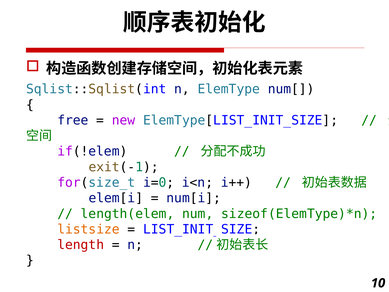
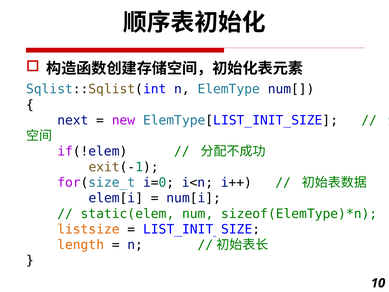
free: free -> next (73, 120)
length(elem: length(elem -> static(elem (127, 214)
length colour: red -> orange (81, 245)
